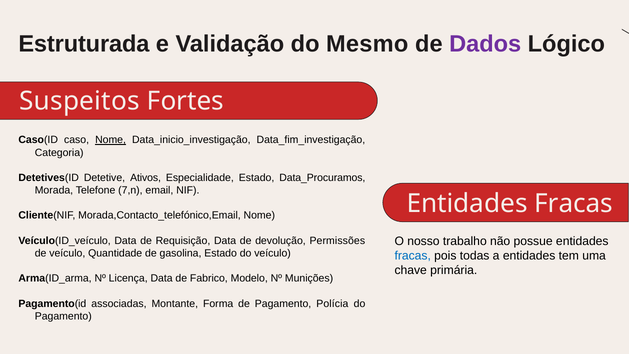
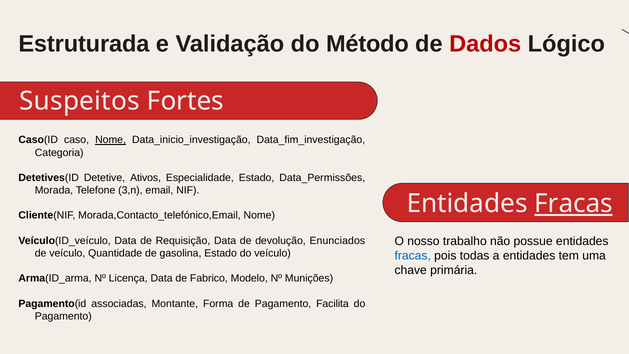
Mesmo: Mesmo -> Método (367, 44)
Dados colour: purple -> red (485, 44)
Data_Procuramos: Data_Procuramos -> Data_Permissões (322, 178)
7,n: 7,n -> 3,n (130, 190)
Fracas underline: none -> present (574, 204)
Permissões: Permissões -> Enunciados (337, 241)
Polícia: Polícia -> Facilita (332, 303)
